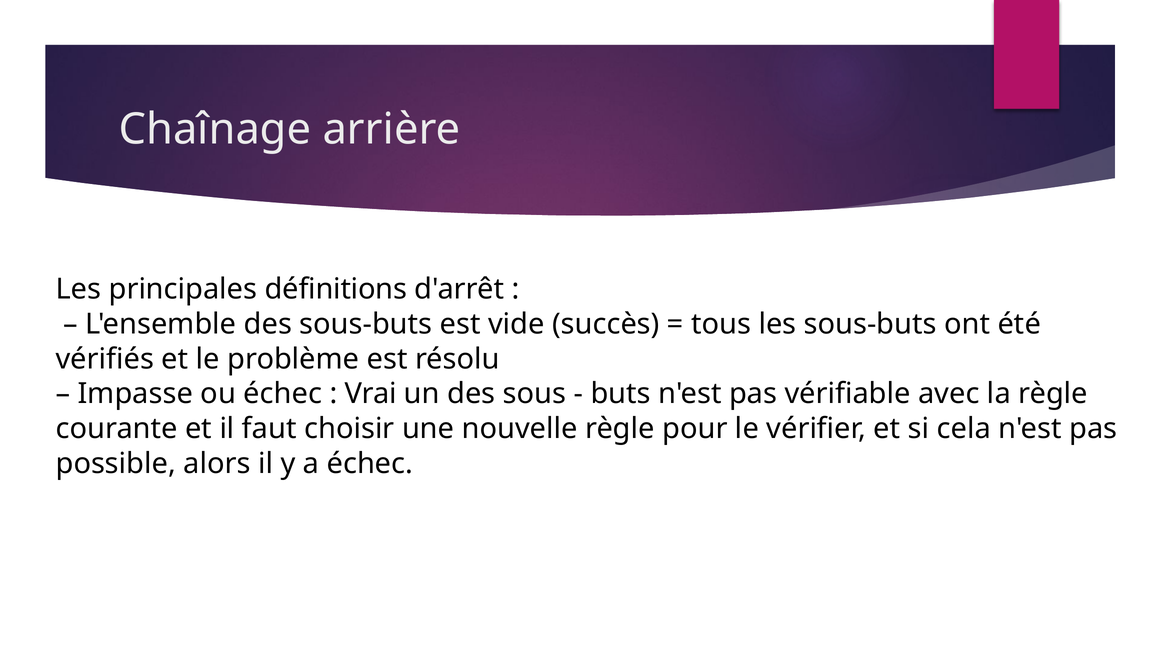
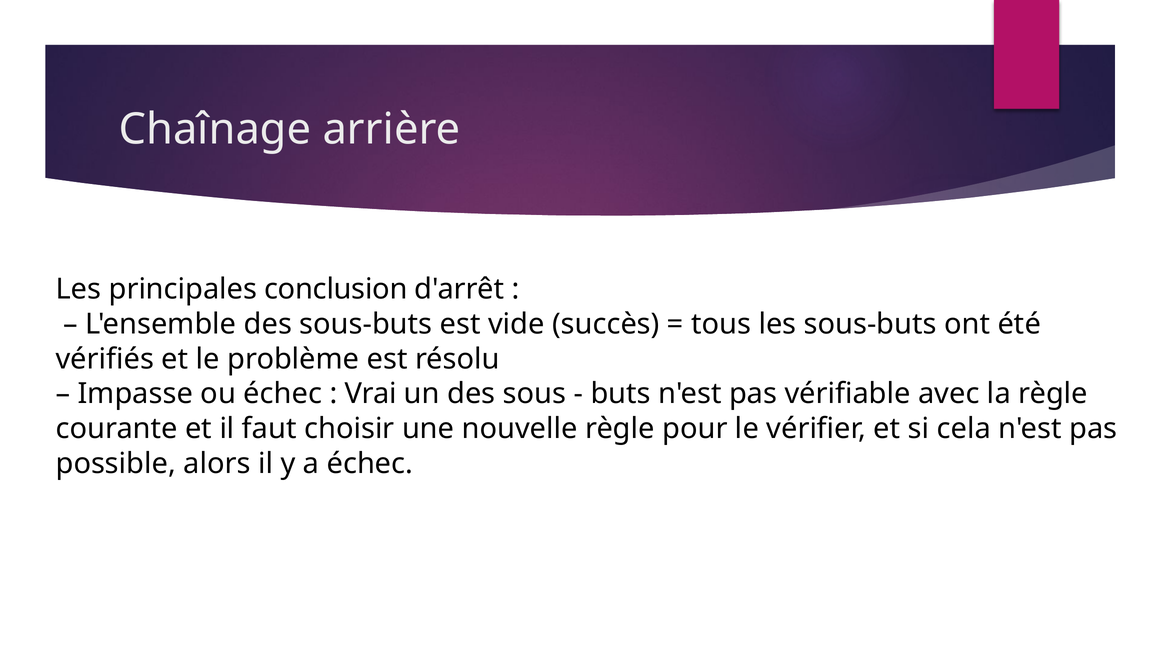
définitions: définitions -> conclusion (336, 289)
